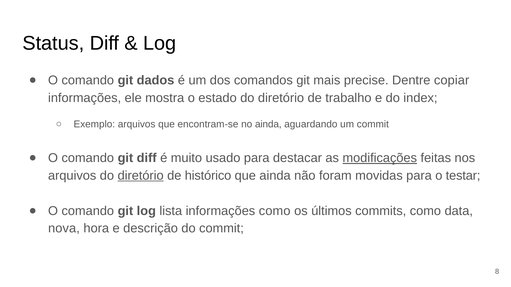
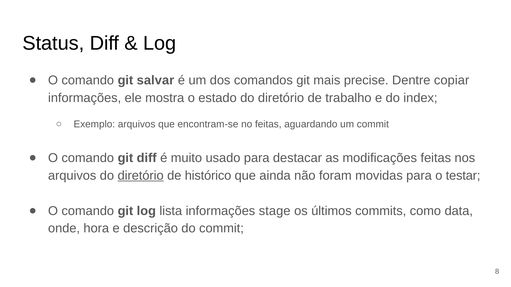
dados: dados -> salvar (155, 80)
no ainda: ainda -> feitas (268, 125)
modificações underline: present -> none (380, 158)
informações como: como -> stage (275, 211)
nova: nova -> onde (64, 229)
